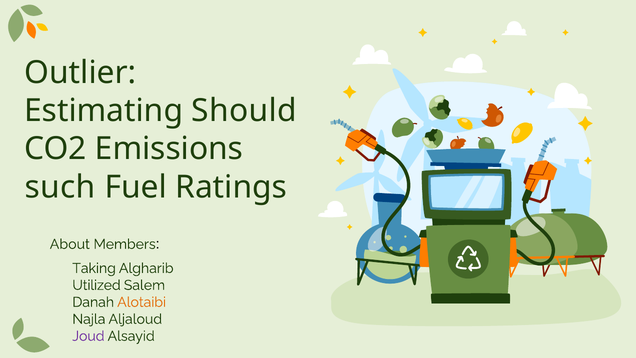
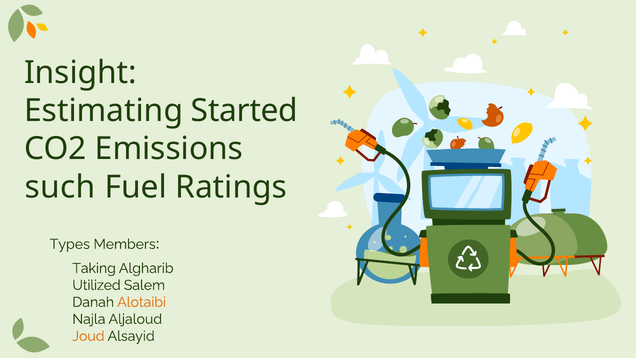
Outlier: Outlier -> Insight (80, 72)
Should: Should -> Started (244, 111)
About: About -> Types (70, 244)
Joud colour: purple -> orange (88, 336)
